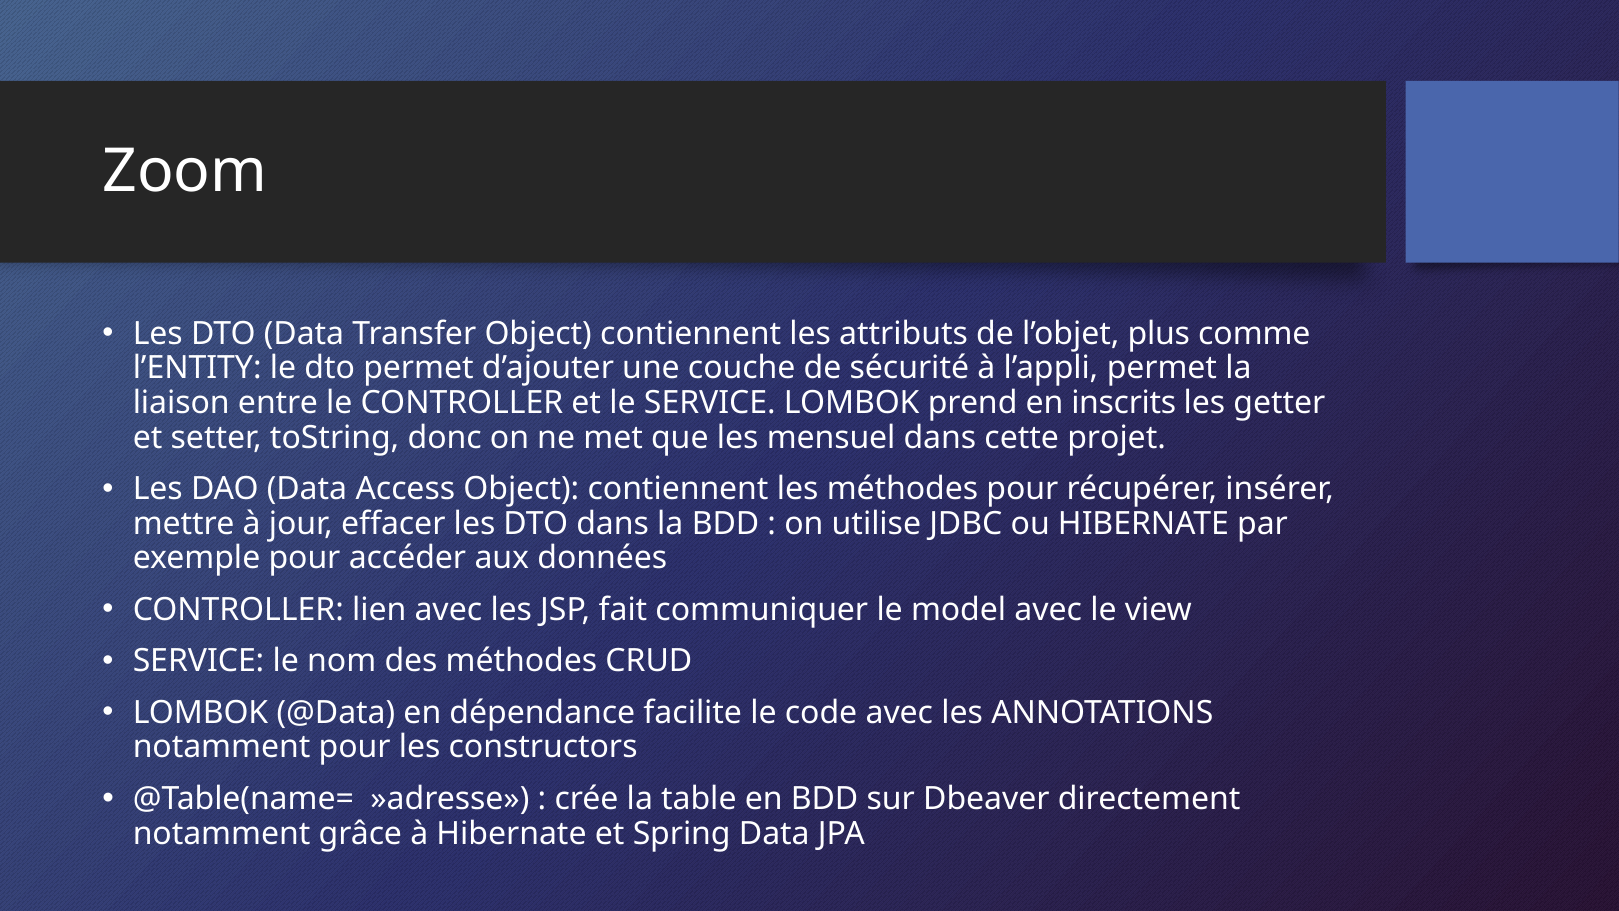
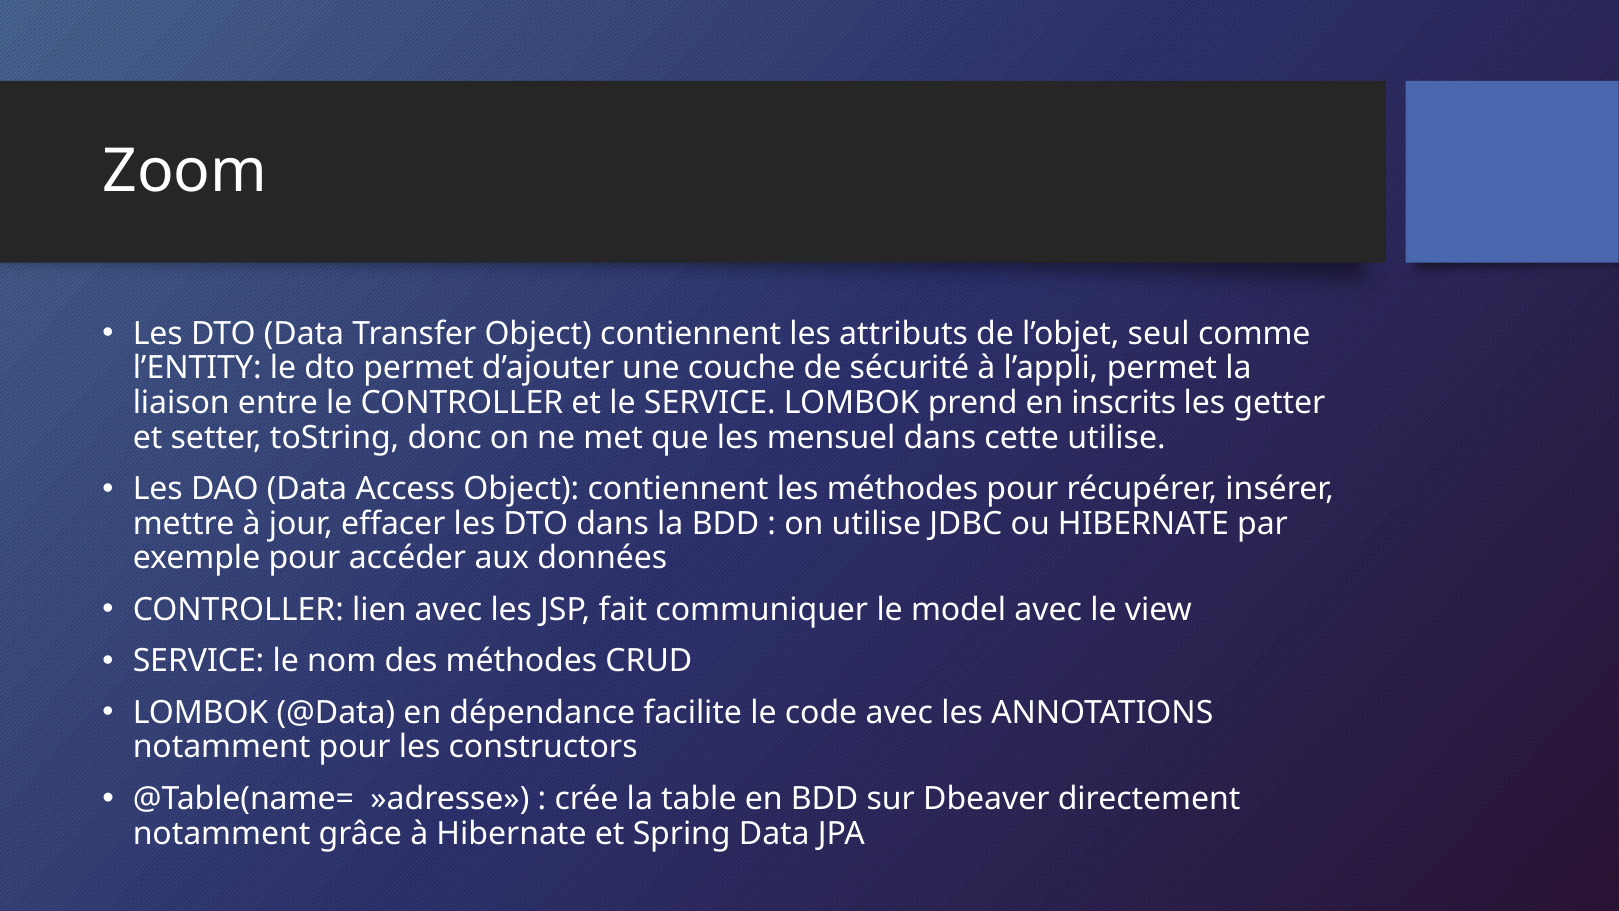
plus: plus -> seul (1159, 333)
cette projet: projet -> utilise (1117, 437)
